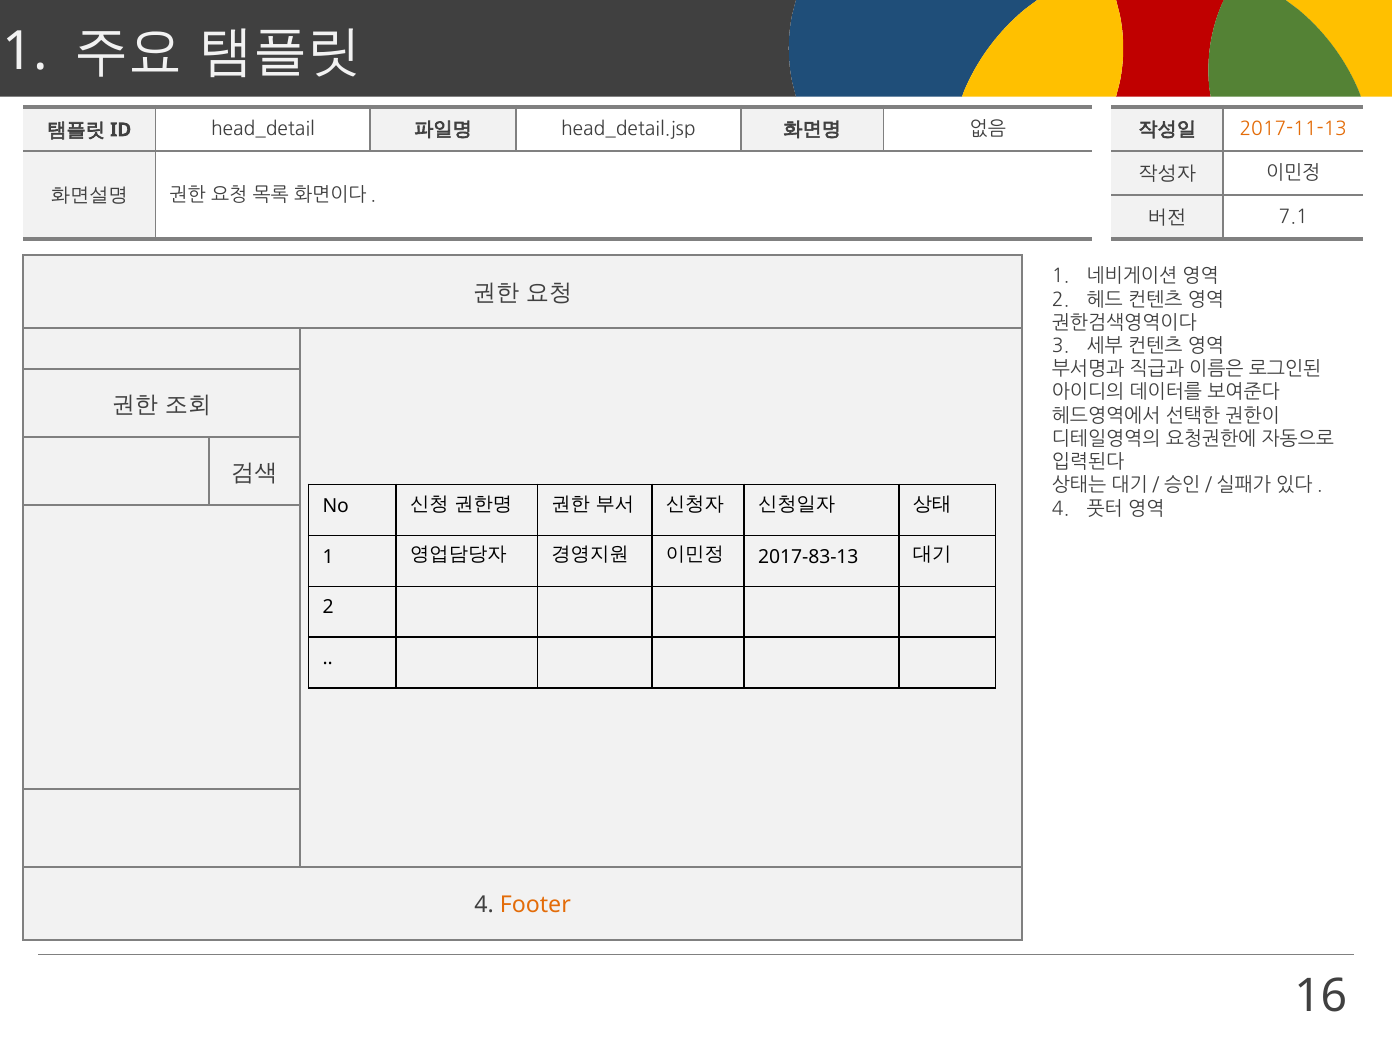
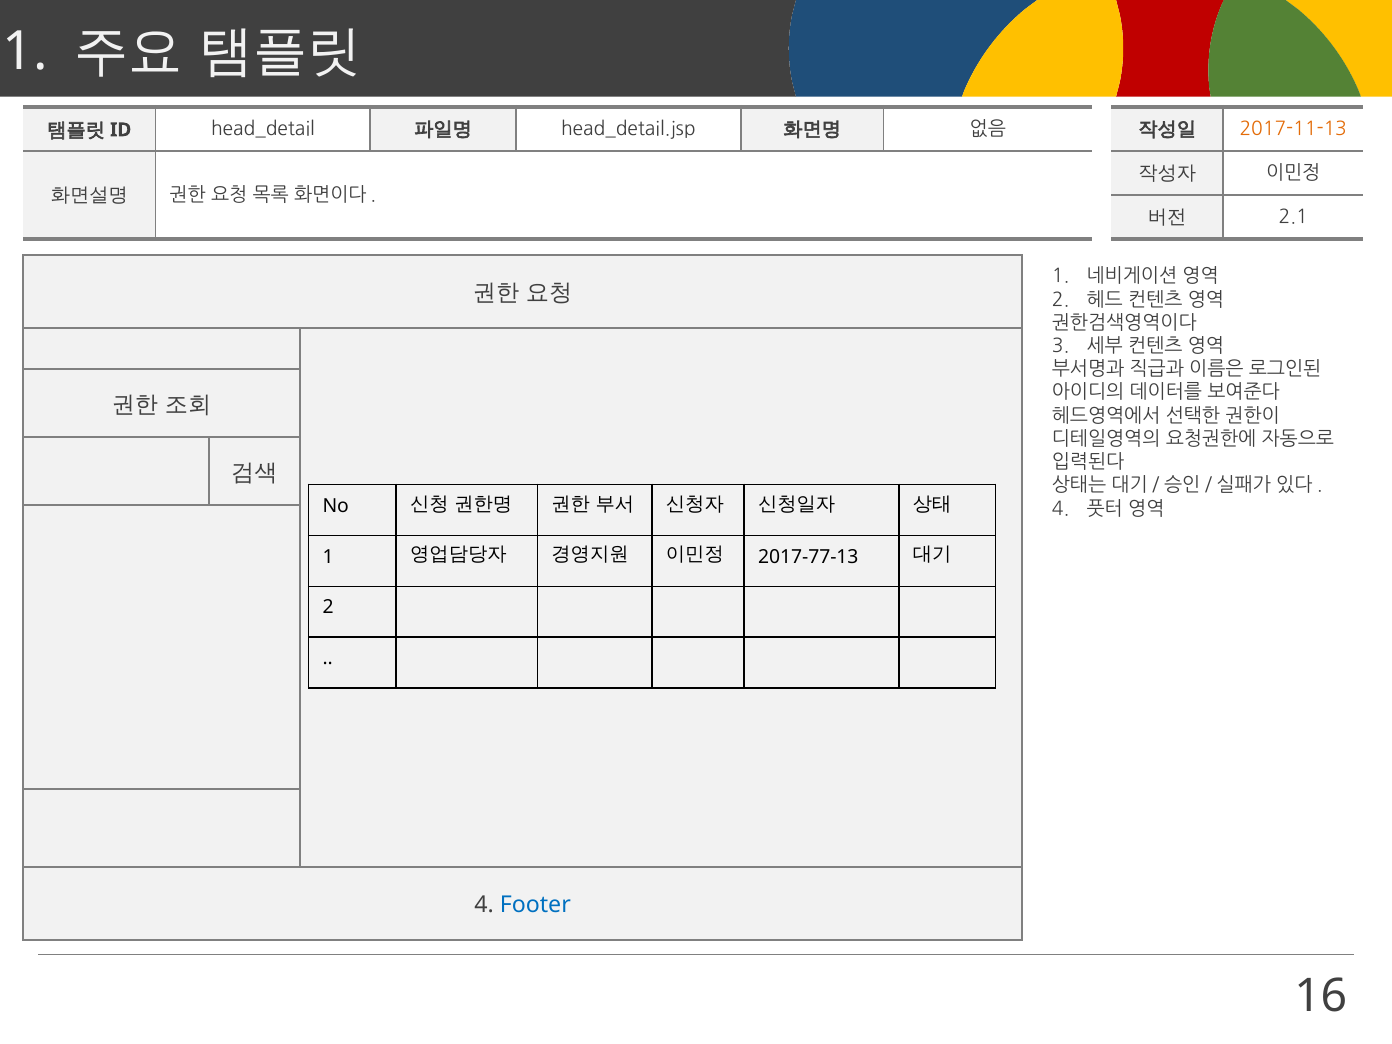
7.1: 7.1 -> 2.1 (1293, 218)
2017-83-13: 2017-83-13 -> 2017-77-13 (808, 557)
Footer colour: orange -> blue (535, 905)
